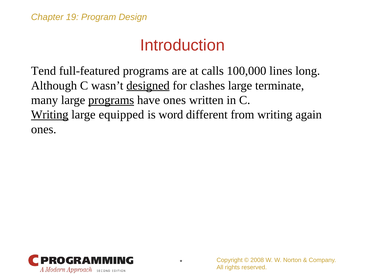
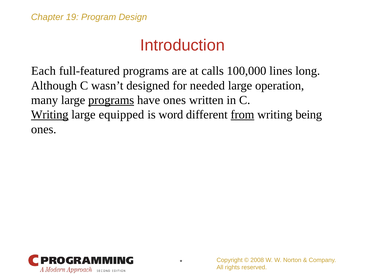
Tend: Tend -> Each (43, 71)
designed underline: present -> none (148, 85)
clashes: clashes -> needed (207, 85)
terminate: terminate -> operation (280, 85)
from underline: none -> present (242, 115)
again: again -> being (309, 115)
